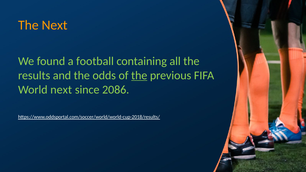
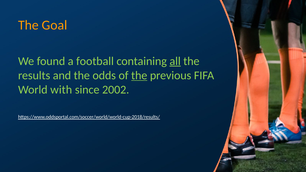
The Next: Next -> Goal (54, 25)
all underline: none -> present (175, 61)
World next: next -> with (61, 90)
2086: 2086 -> 2002 (116, 90)
